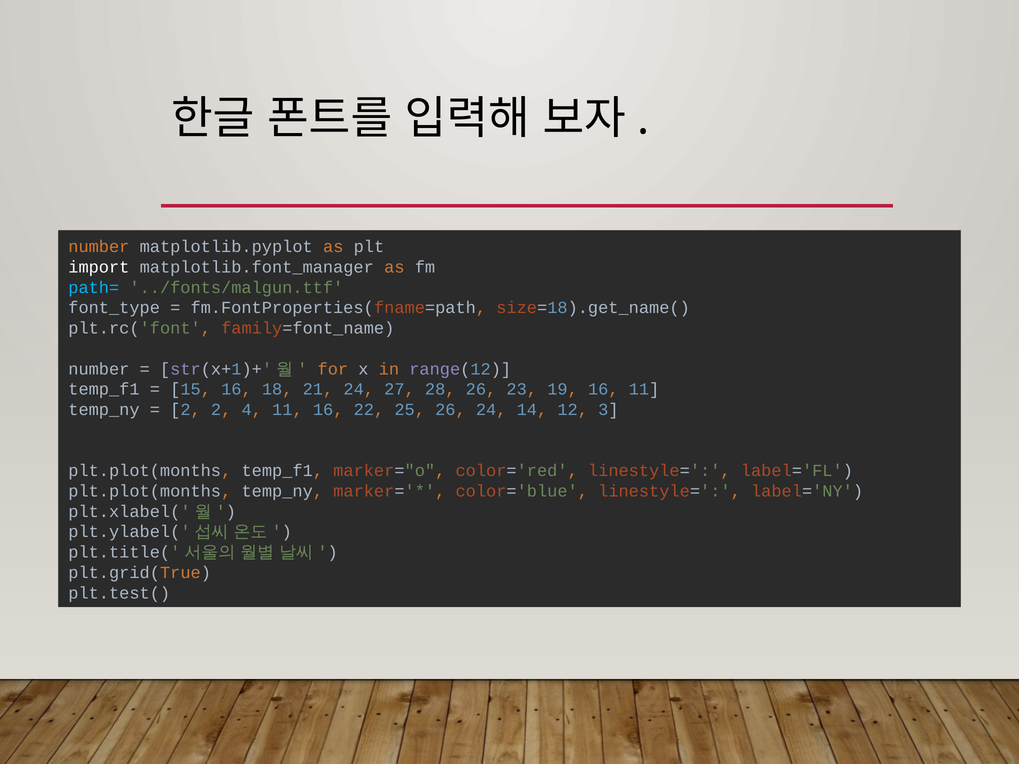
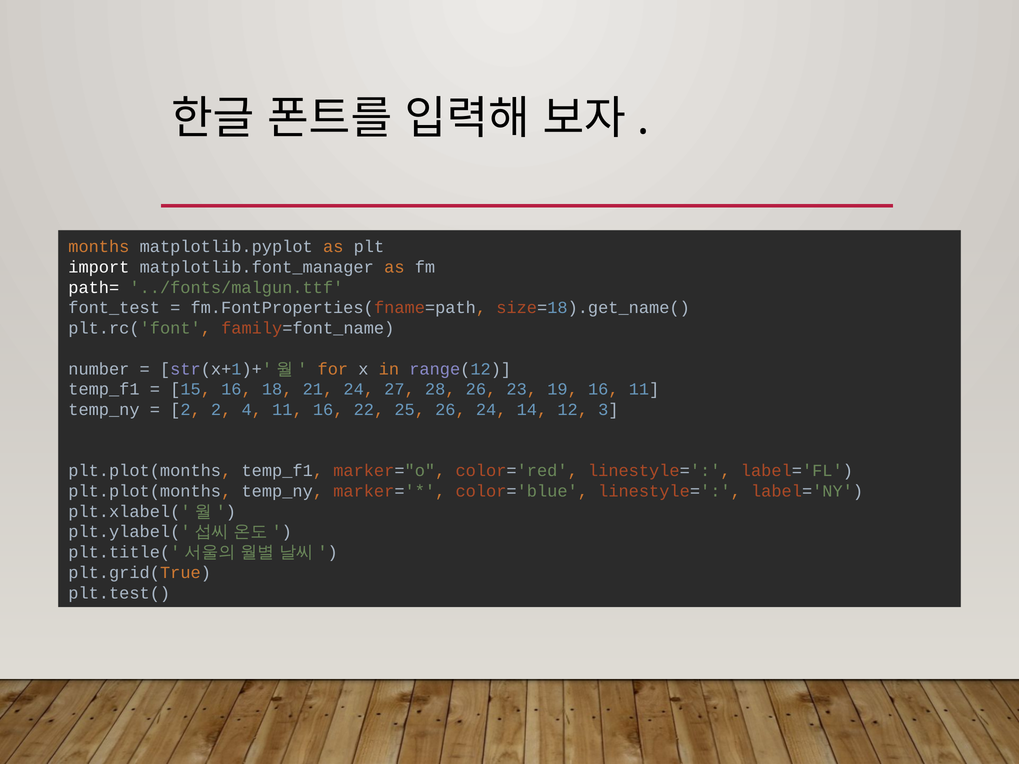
number: number -> months (99, 247)
path= colour: light blue -> white (94, 288)
font_type: font_type -> font_test (114, 308)
